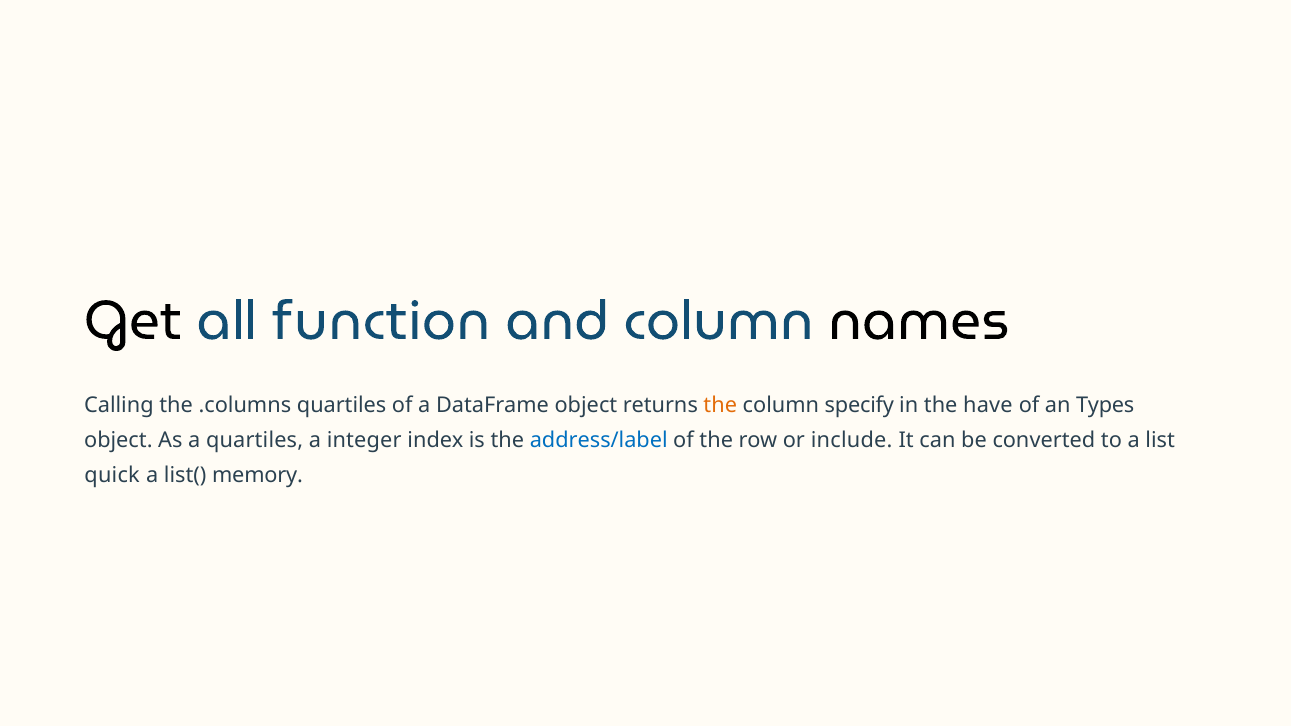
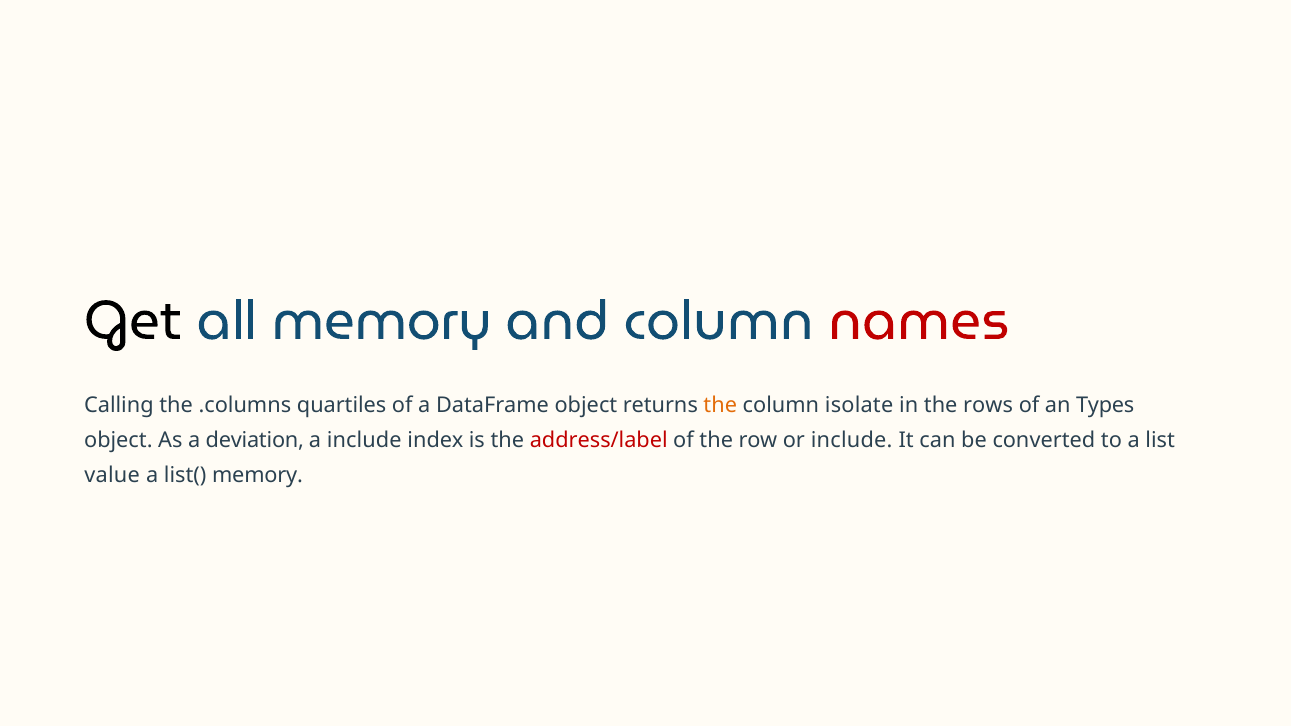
all function: function -> memory (382, 321)
names colour: black -> red (919, 321)
specify: specify -> isolate (859, 406)
have: have -> rows (988, 406)
a quartiles: quartiles -> deviation (255, 441)
a integer: integer -> include (364, 441)
address/label colour: blue -> red (599, 441)
quick: quick -> value (112, 476)
